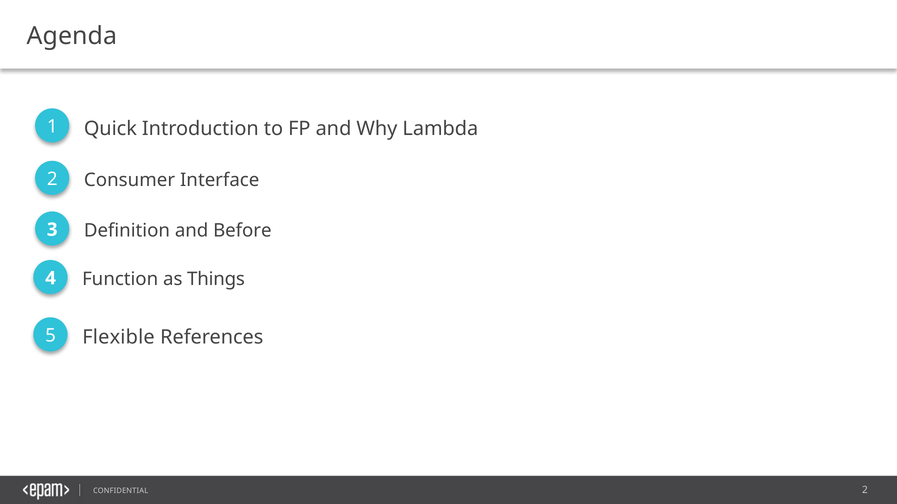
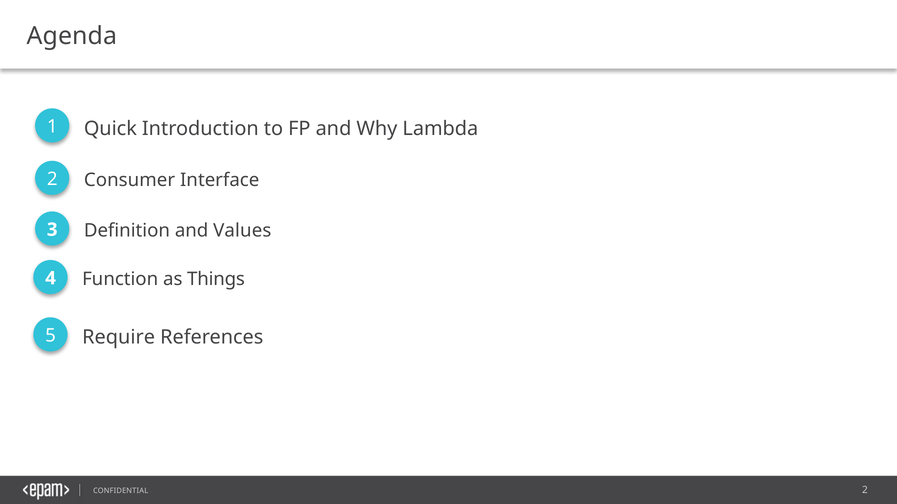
Before: Before -> Values (242, 231)
Flexible: Flexible -> Require (119, 338)
